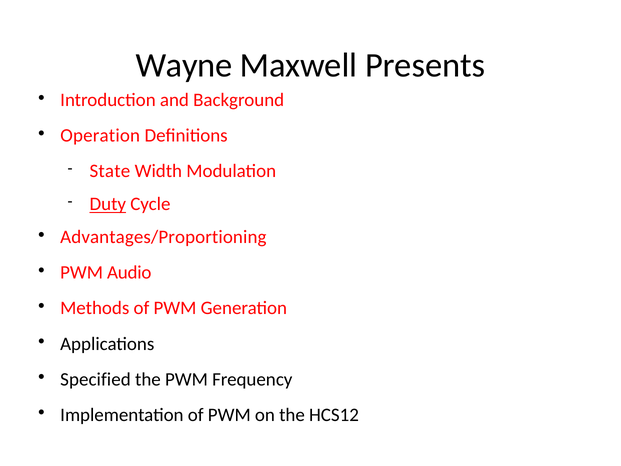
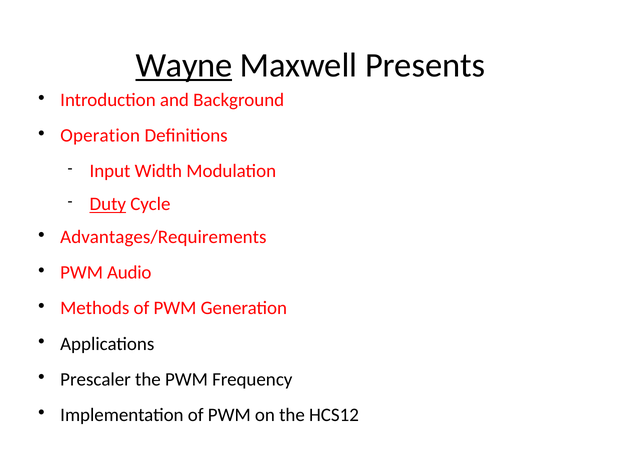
Wayne underline: none -> present (184, 65)
State: State -> Input (110, 171)
Advantages/Proportioning: Advantages/Proportioning -> Advantages/Requirements (163, 237)
Specified: Specified -> Prescaler (96, 379)
